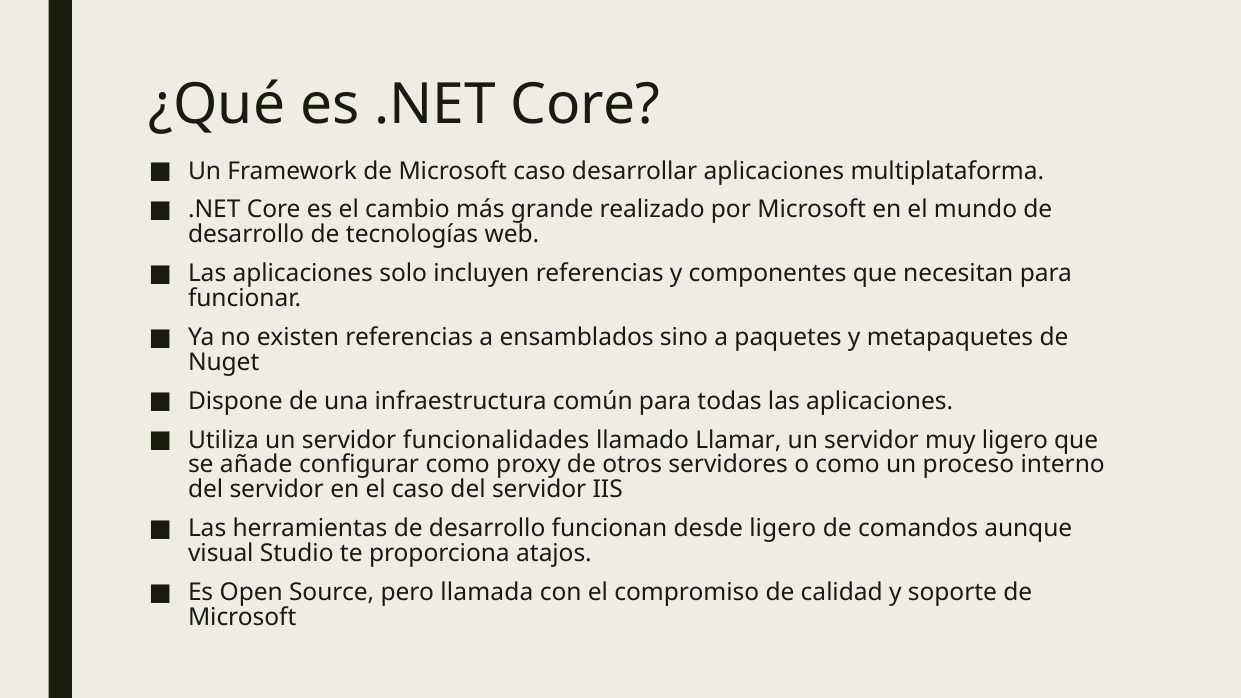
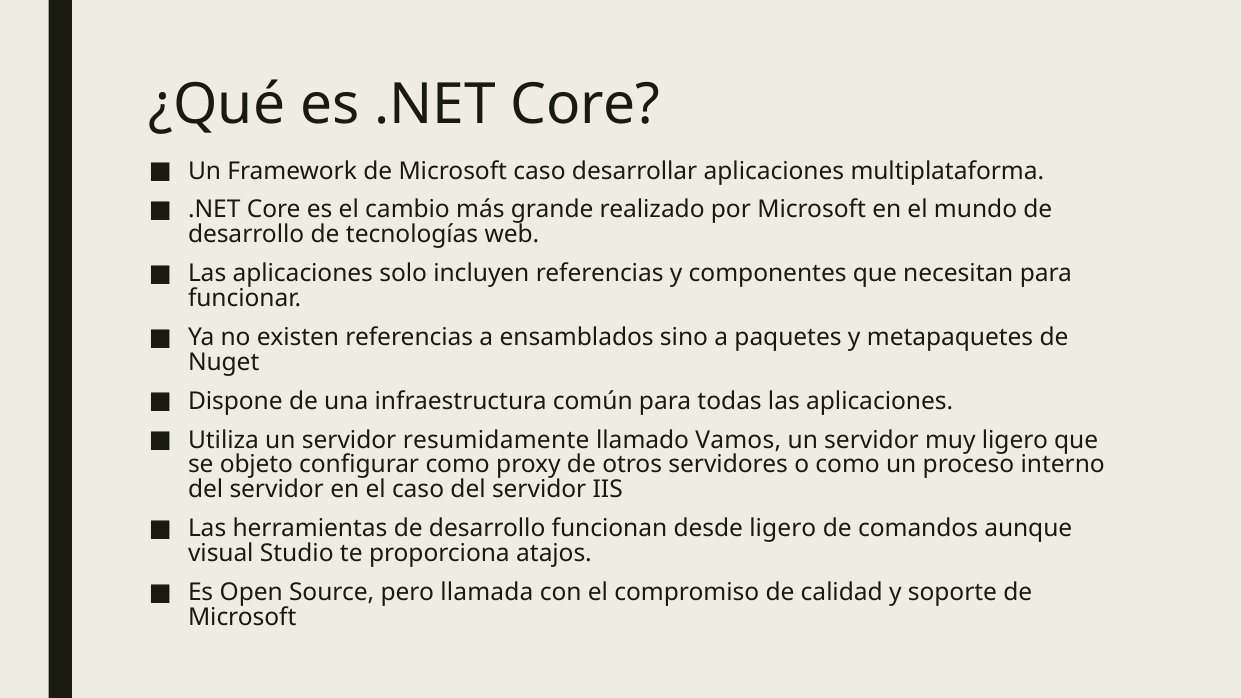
funcionalidades: funcionalidades -> resumidamente (496, 440)
Llamar: Llamar -> Vamos (738, 440)
añade: añade -> objeto (256, 465)
